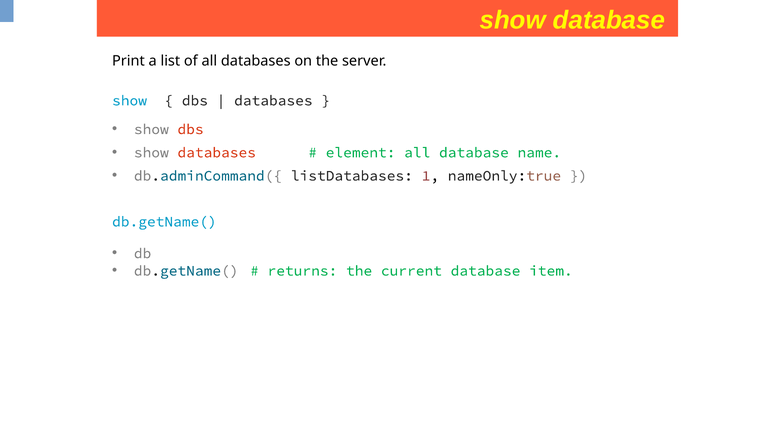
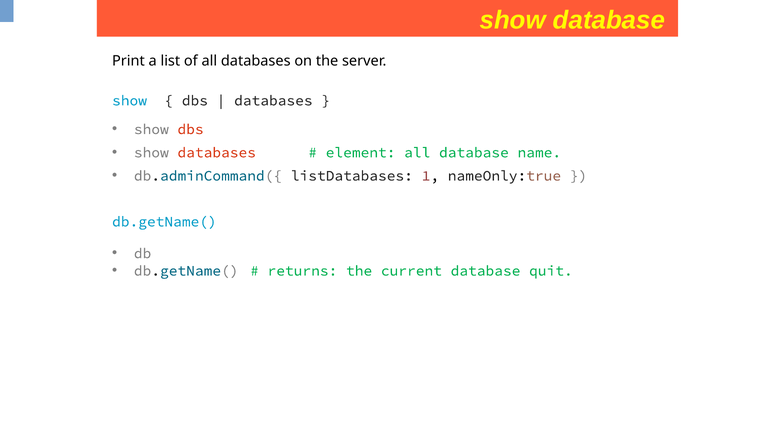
item: item -> quit (551, 271)
